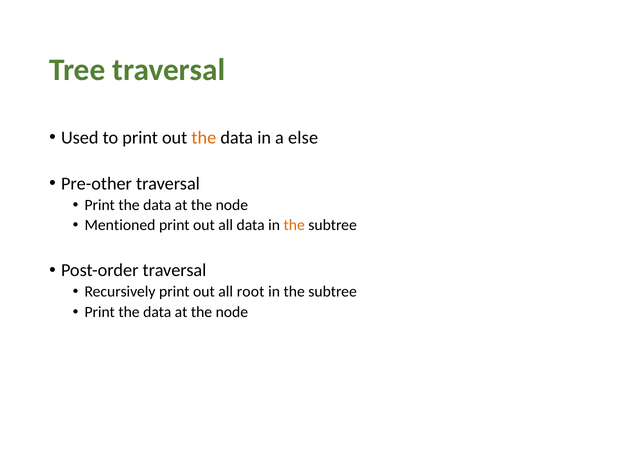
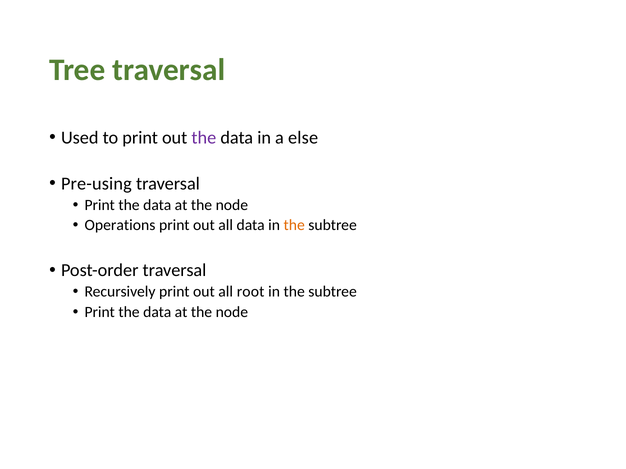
the colour: orange -> purple (204, 138)
Pre-other: Pre-other -> Pre-using (96, 184)
Mentioned: Mentioned -> Operations (120, 226)
